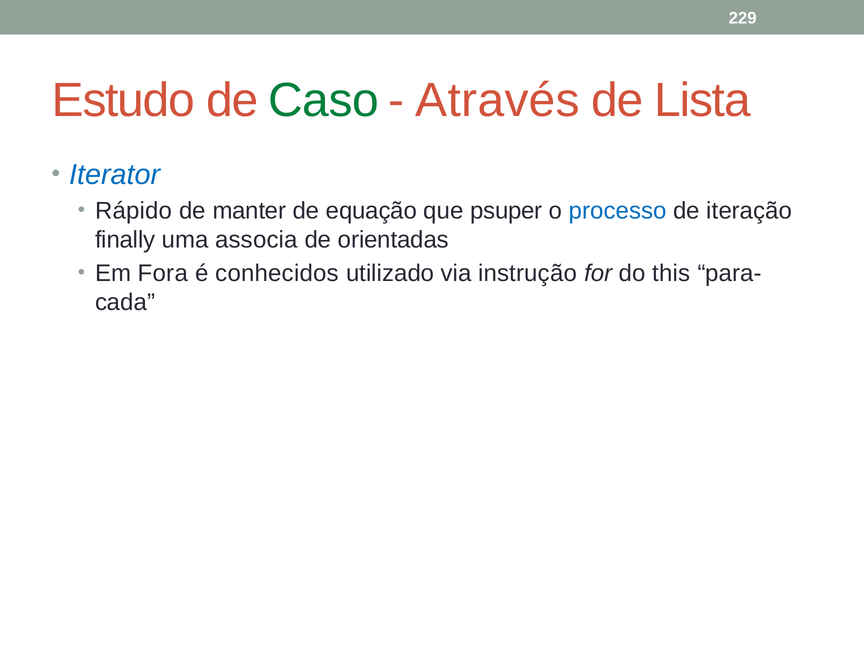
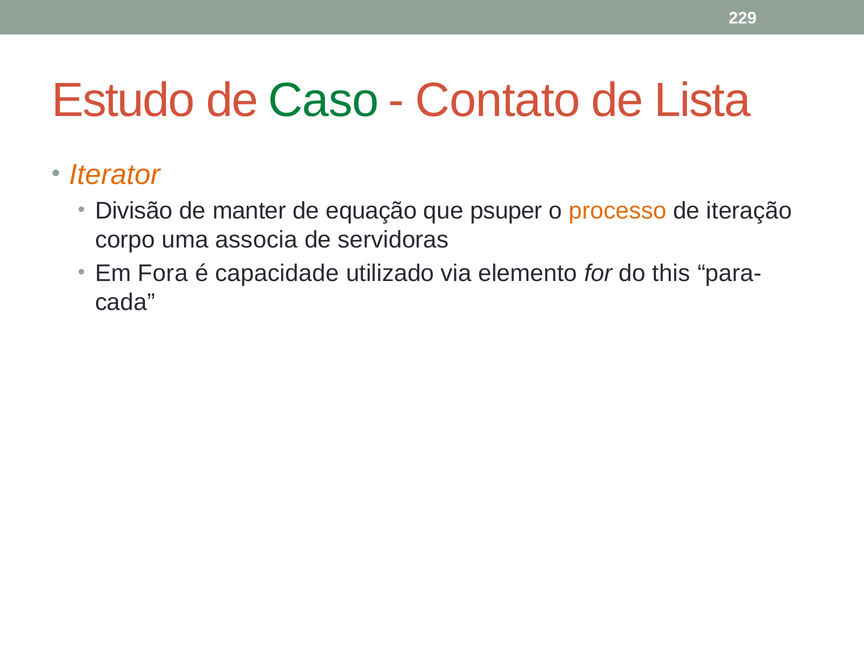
Através: Através -> Contato (498, 101)
Iterator colour: blue -> orange (115, 175)
Rápido: Rápido -> Divisão (134, 211)
processo colour: blue -> orange (618, 211)
finally: finally -> corpo (125, 240)
orientadas: orientadas -> servidoras (393, 240)
conhecidos: conhecidos -> capacidade (277, 273)
instrução: instrução -> elemento (528, 273)
